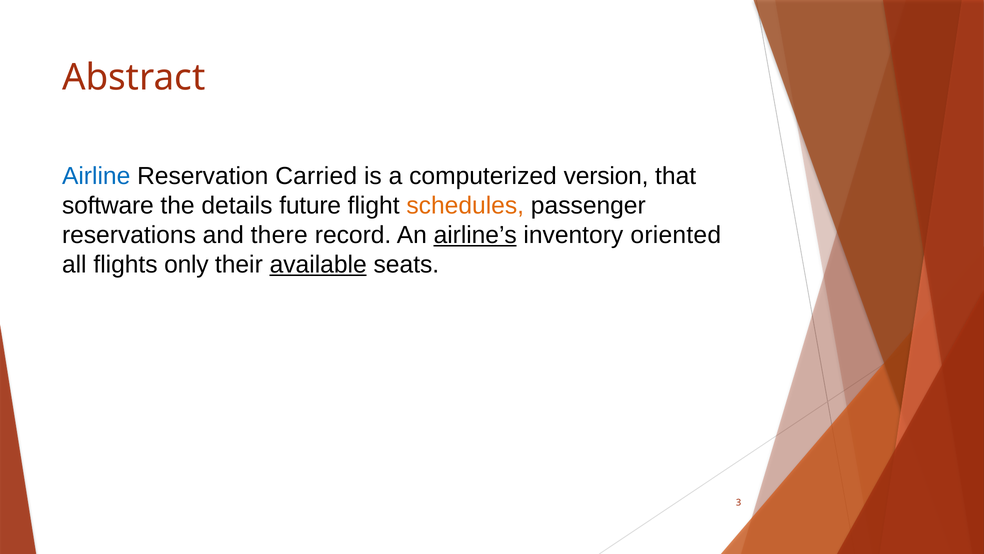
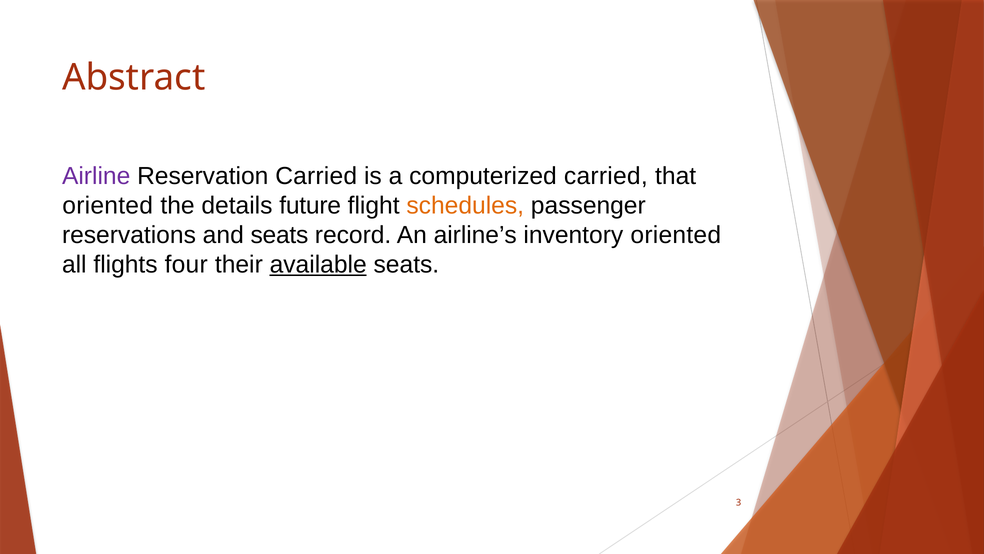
Airline colour: blue -> purple (96, 176)
computerized version: version -> carried (606, 176)
software: software -> oriented (108, 205)
and there: there -> seats (279, 235)
airline’s underline: present -> none (475, 235)
only: only -> four (186, 265)
